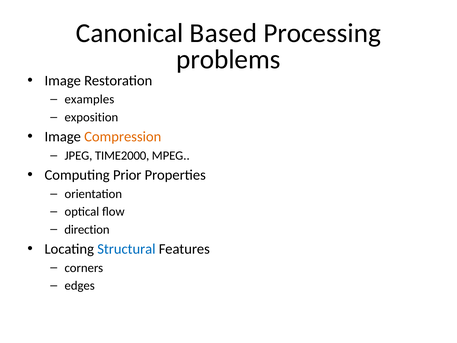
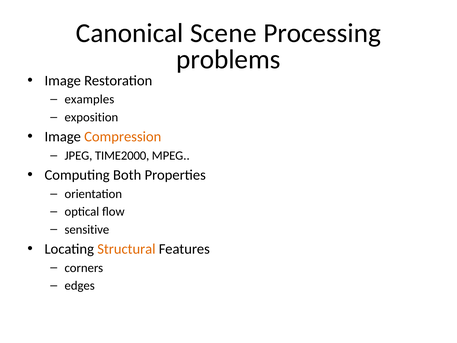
Based: Based -> Scene (223, 33)
Prior: Prior -> Both (127, 175)
direction: direction -> sensitive (87, 229)
Structural colour: blue -> orange (126, 249)
